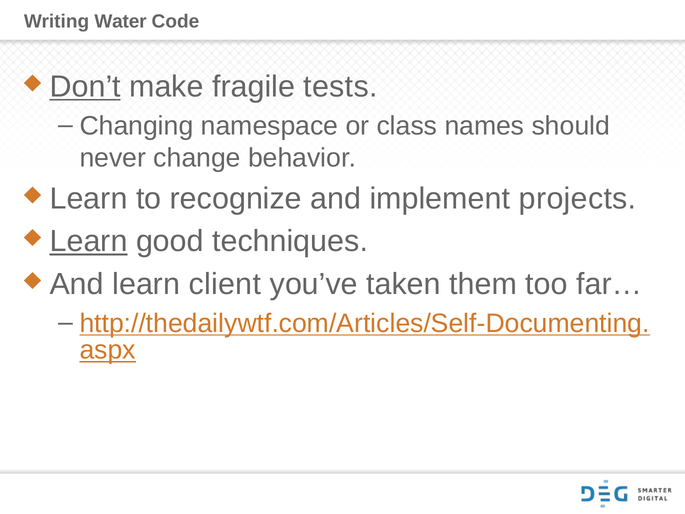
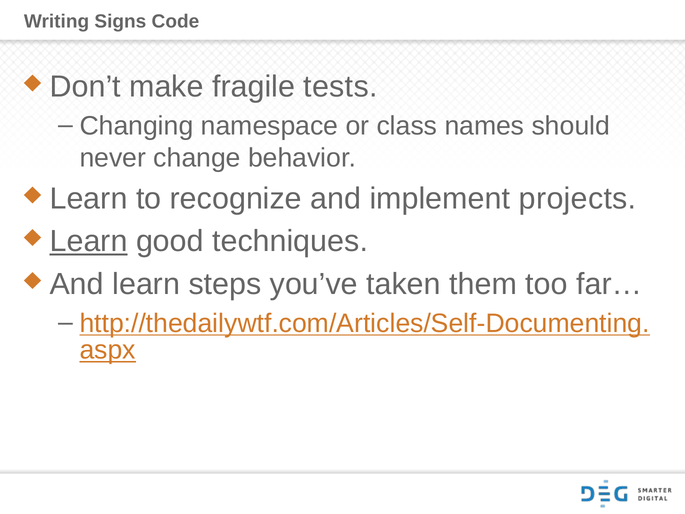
Water: Water -> Signs (120, 21)
Don’t underline: present -> none (85, 87)
client: client -> steps (225, 284)
